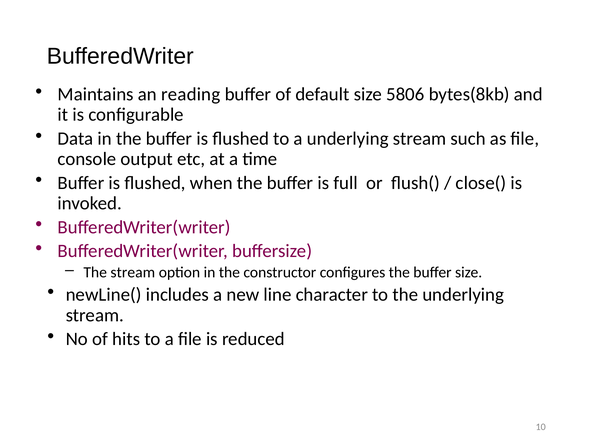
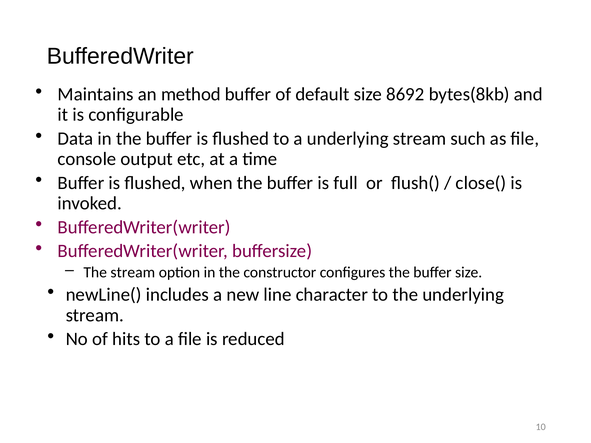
reading: reading -> method (191, 94)
5806: 5806 -> 8692 (405, 94)
